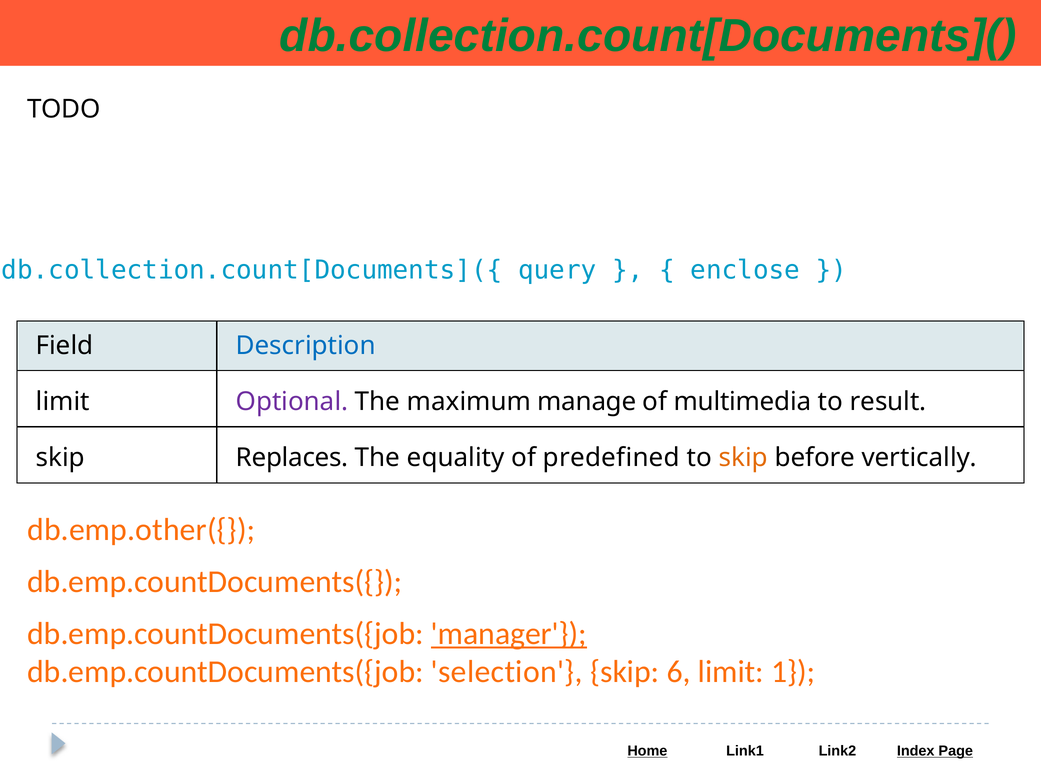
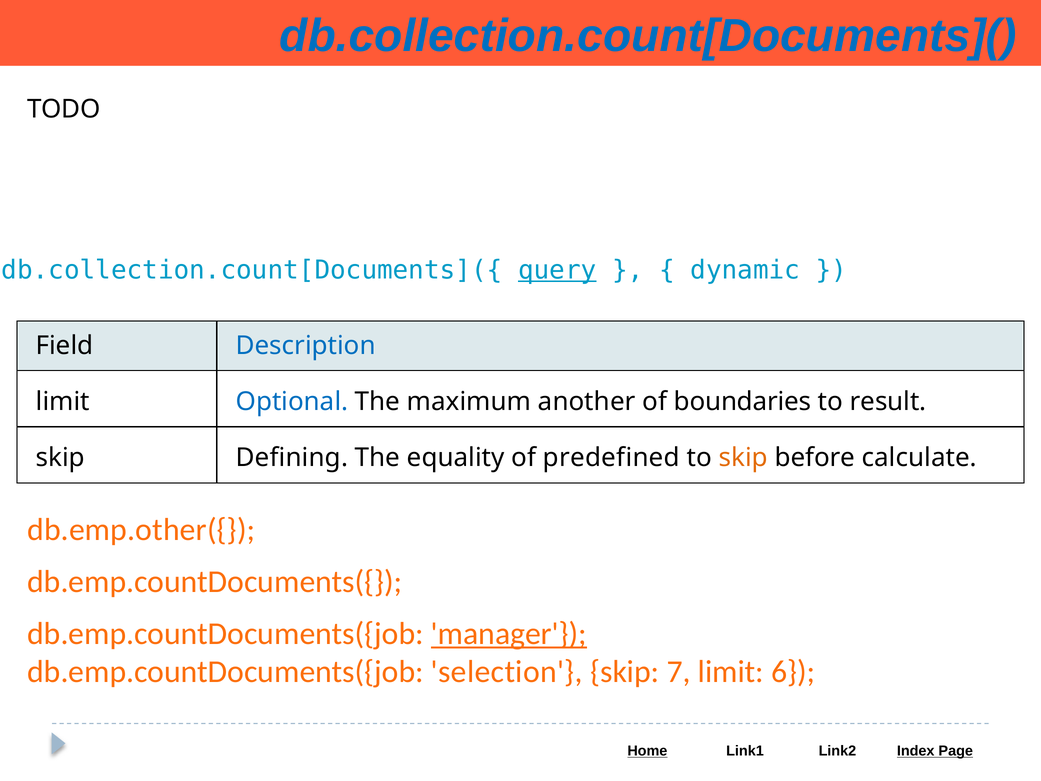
db.collection.count[Documents]( colour: green -> blue (648, 36)
query underline: none -> present (557, 270)
enclose: enclose -> dynamic (745, 270)
Optional colour: purple -> blue (292, 402)
manage: manage -> another (587, 402)
multimedia: multimedia -> boundaries (742, 402)
Replaces: Replaces -> Defining (292, 458)
vertically: vertically -> calculate (919, 458)
6: 6 -> 7 (679, 672)
1: 1 -> 6 (793, 672)
